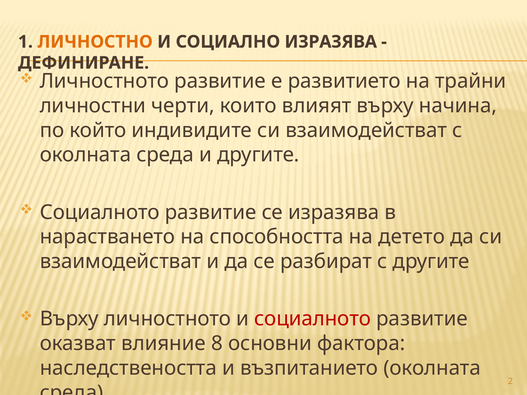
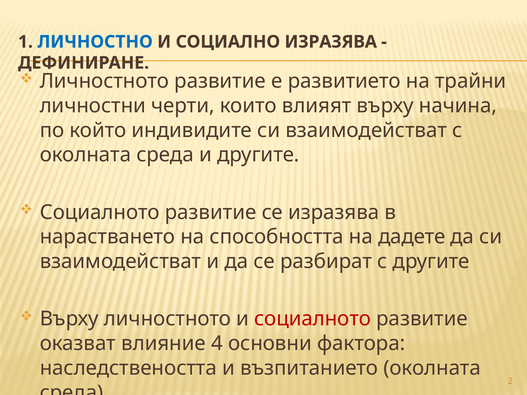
ЛИЧНОСТНО colour: orange -> blue (95, 42)
детето: детето -> дадете (412, 237)
8: 8 -> 4 (217, 344)
